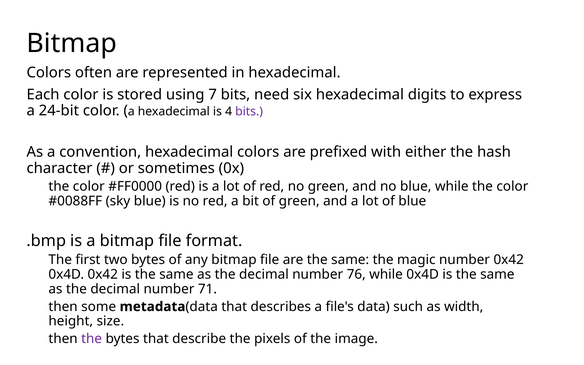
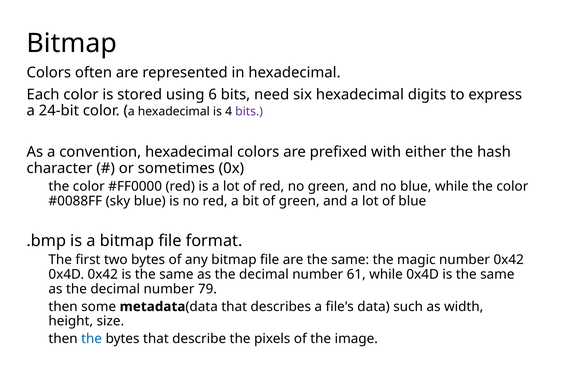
7: 7 -> 6 (213, 95)
76: 76 -> 61 (356, 274)
71: 71 -> 79 (207, 289)
the colour: purple -> blue (92, 339)
